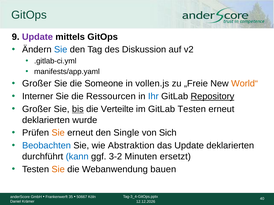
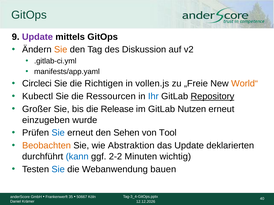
Sie colour: blue -> orange (61, 50)
Großer: Großer -> Circleci (37, 84)
Someone: Someone -> Richtigen (104, 84)
Interner: Interner -> Kubectl (38, 97)
bis underline: present -> none (78, 109)
Verteilte: Verteilte -> Release (117, 109)
GitLab Testen: Testen -> Nutzen (192, 109)
deklarierten: deklarierten -> einzugeben (46, 120)
Sie colour: orange -> blue (58, 133)
Single: Single -> Sehen (126, 133)
Sich: Sich -> Tool (168, 133)
Beobachten colour: blue -> orange (46, 146)
3-2: 3-2 -> 2-2 (115, 157)
ersetzt: ersetzt -> wichtig (175, 157)
Sie colour: orange -> blue (58, 170)
